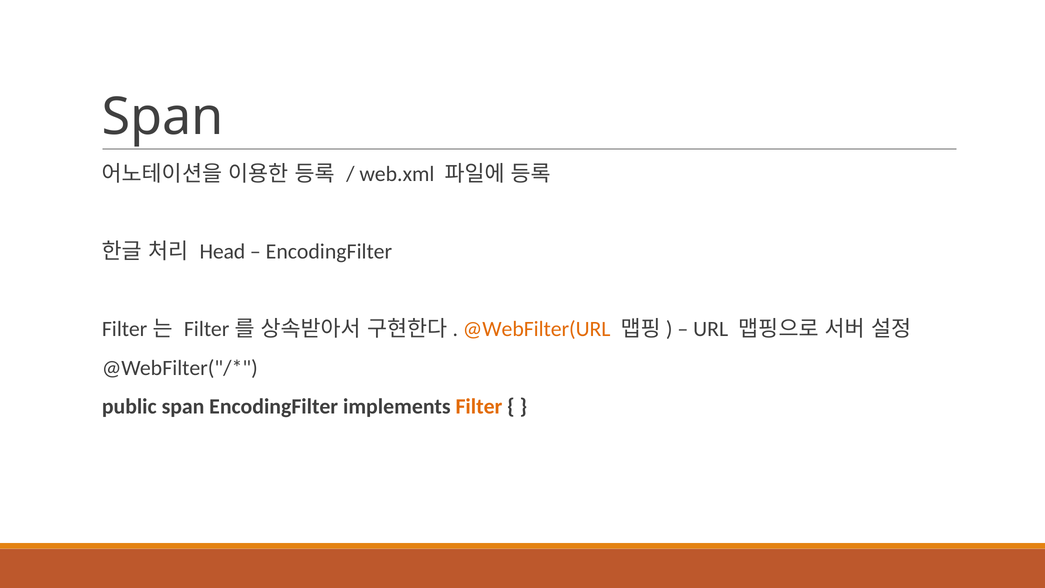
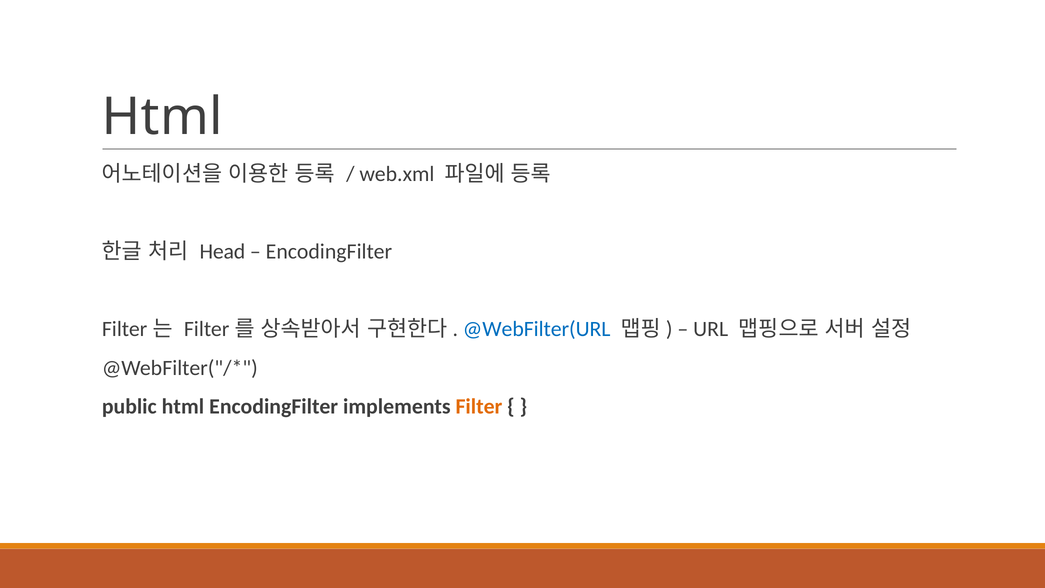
Span: Span -> Html (162, 117)
@WebFilter(URL colour: orange -> blue (537, 329)
public span: span -> html (183, 406)
